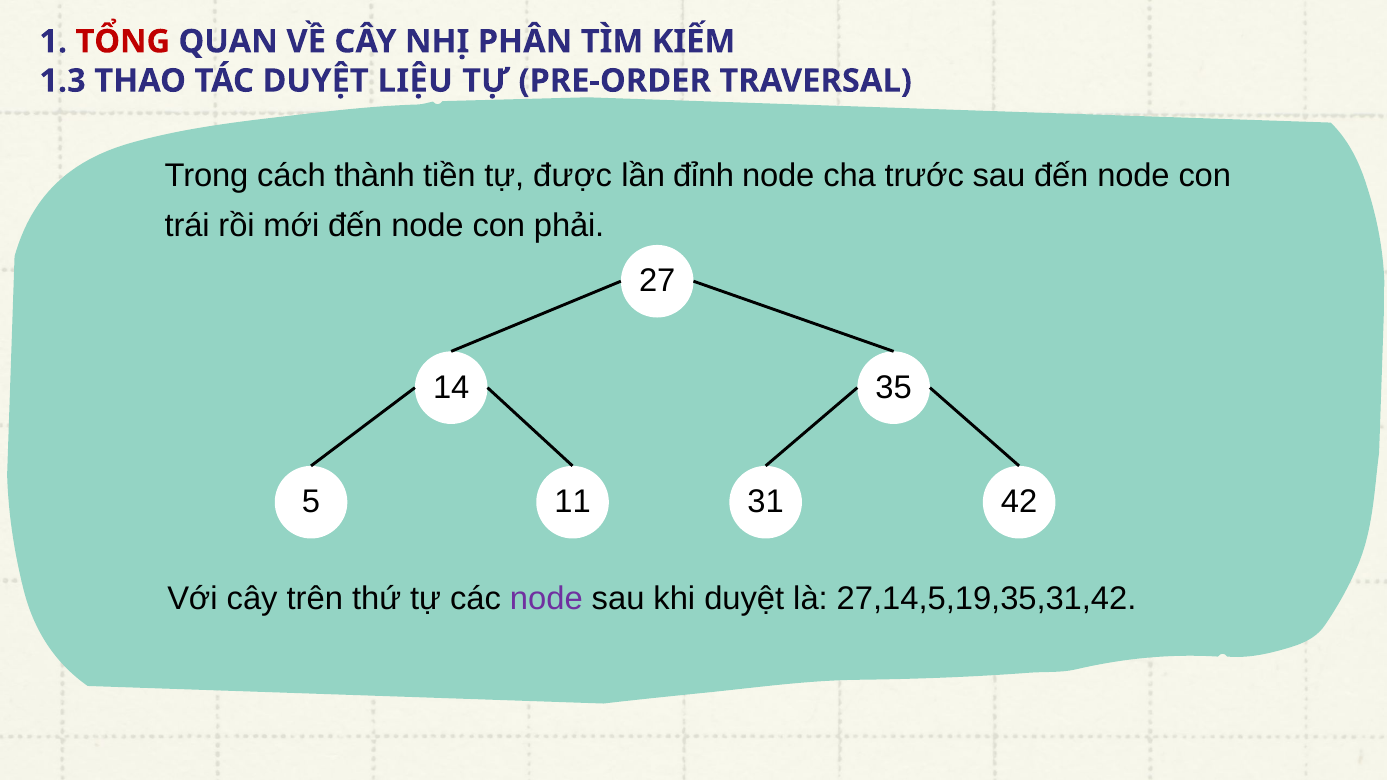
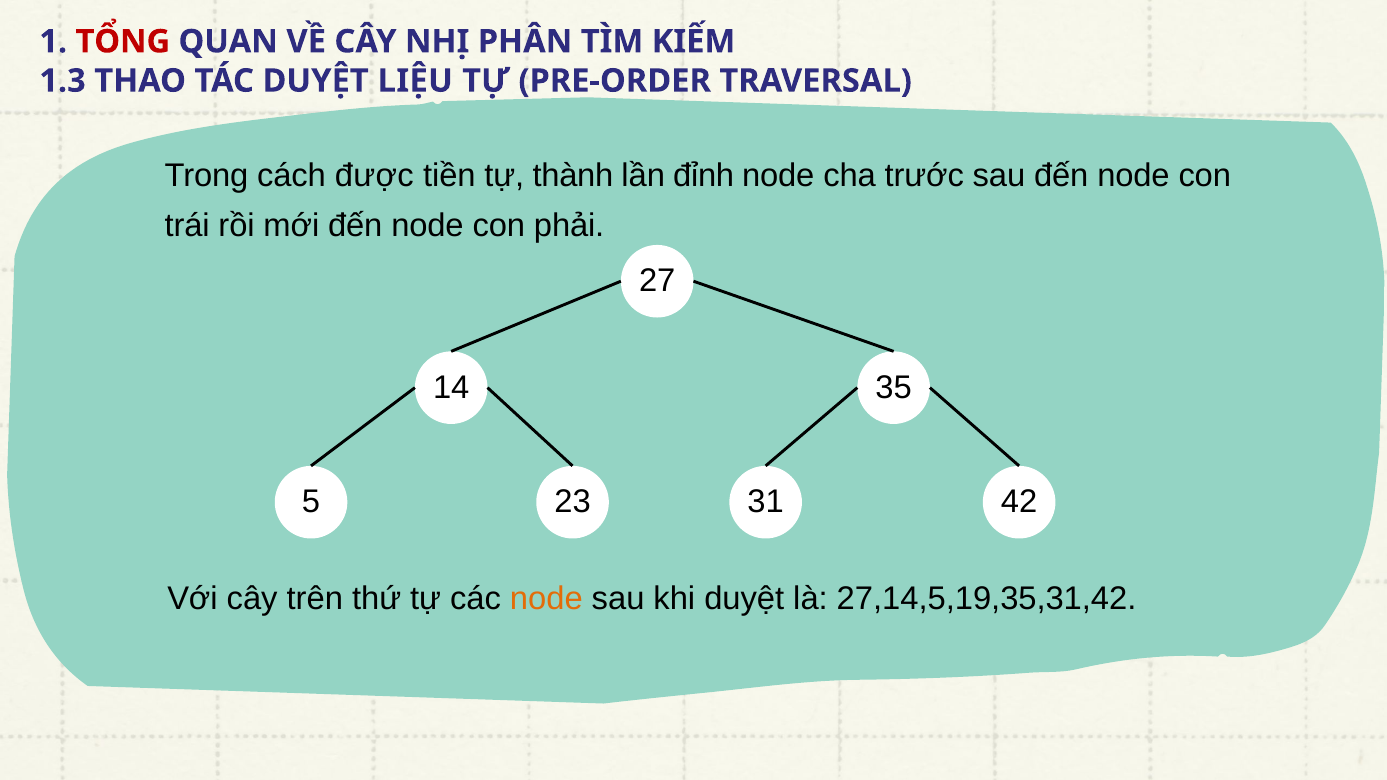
thành: thành -> được (374, 176)
được: được -> thành (573, 176)
11: 11 -> 23 (573, 502)
node colour: purple -> orange (546, 599)
